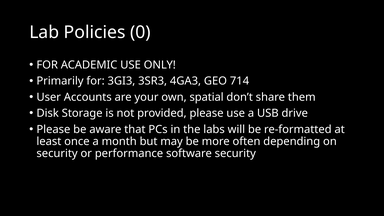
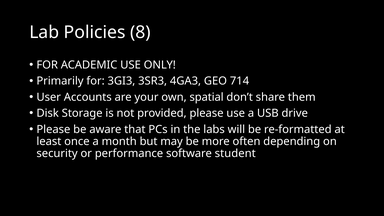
0: 0 -> 8 (140, 32)
software security: security -> student (235, 154)
